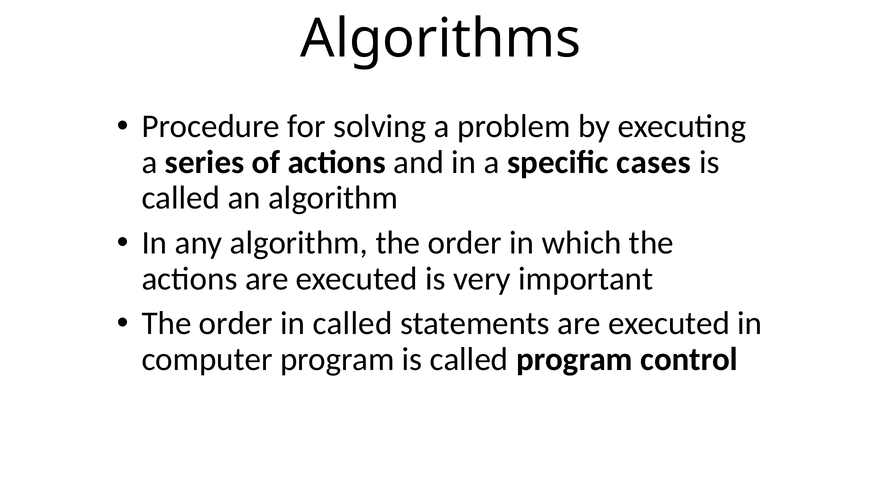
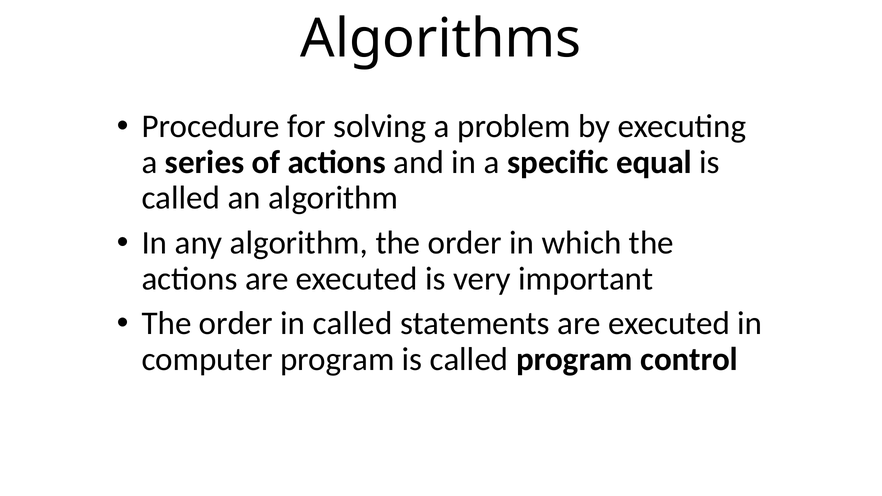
cases: cases -> equal (654, 162)
